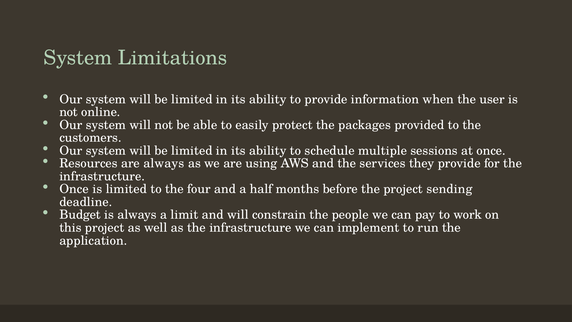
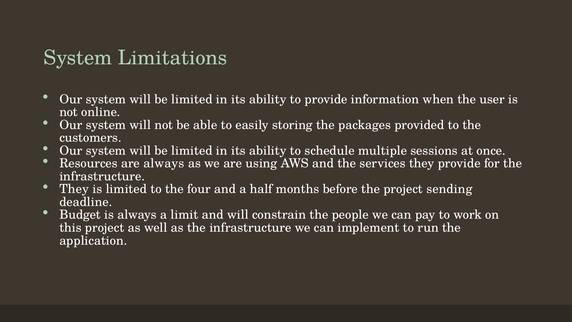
protect: protect -> storing (292, 125)
Once: Once -> They (74, 189)
